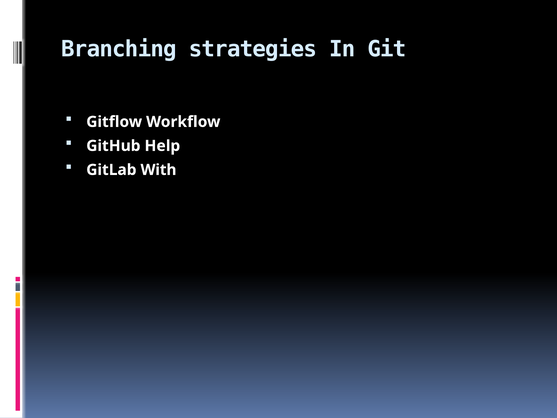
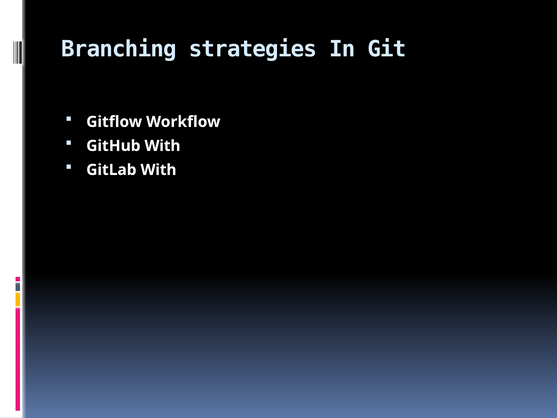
GitHub Help: Help -> With (162, 146)
